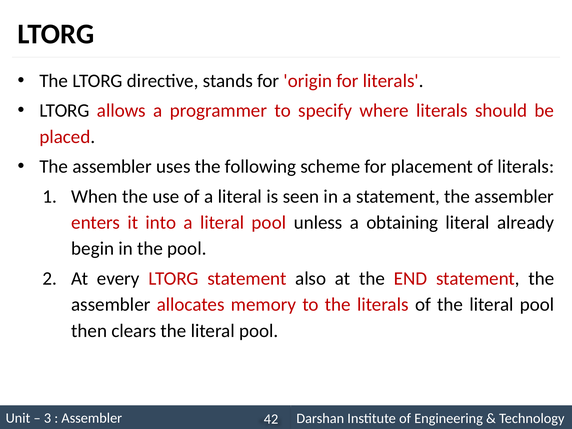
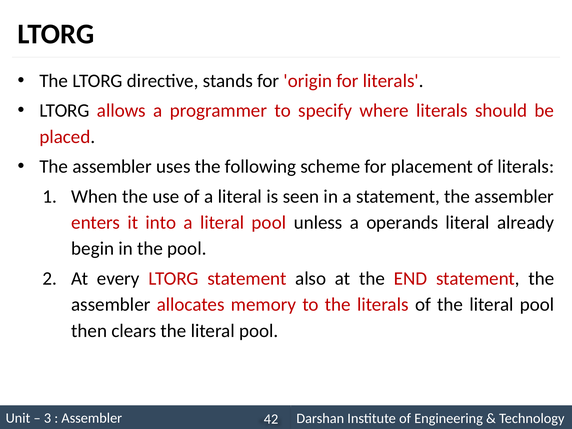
obtaining: obtaining -> operands (402, 223)
